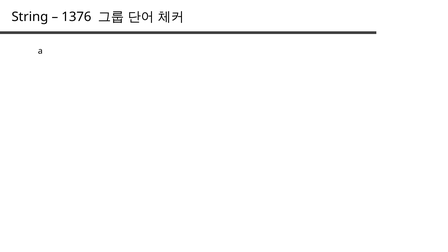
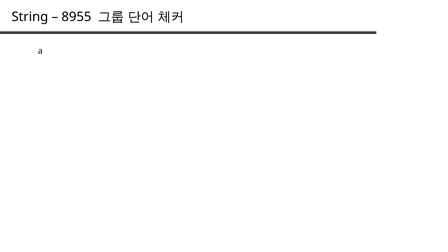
1376: 1376 -> 8955 (76, 17)
